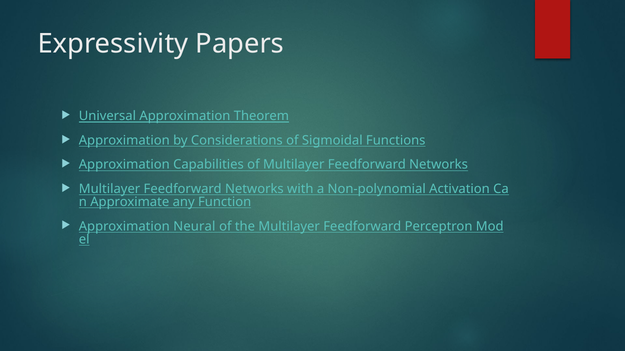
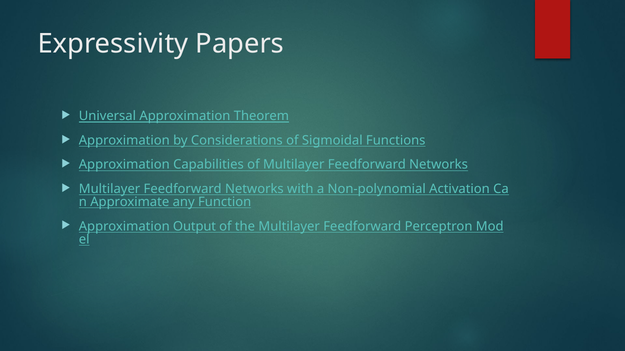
Neural: Neural -> Output (194, 227)
